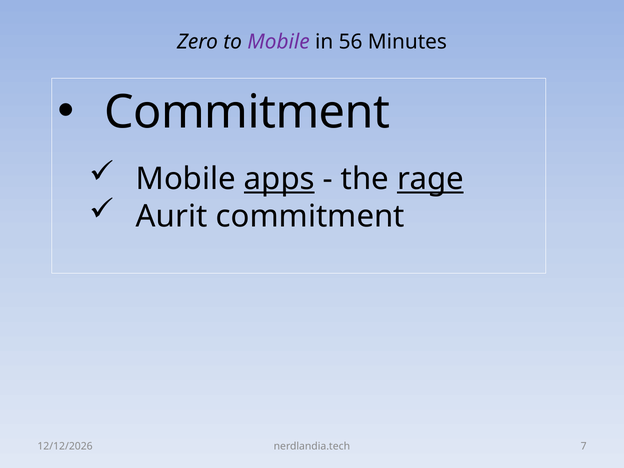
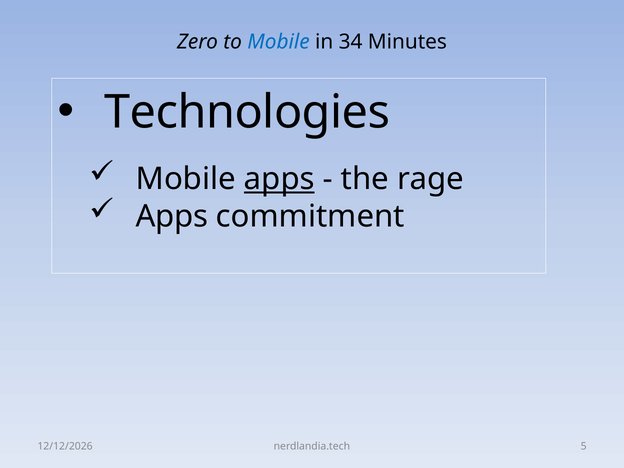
Mobile colour: purple -> blue (279, 42)
56: 56 -> 34 (351, 42)
Commitment: Commitment -> Technologies (247, 112)
rage underline: present -> none (430, 179)
Aurit: Aurit -> Apps (172, 216)
7: 7 -> 5 (584, 446)
